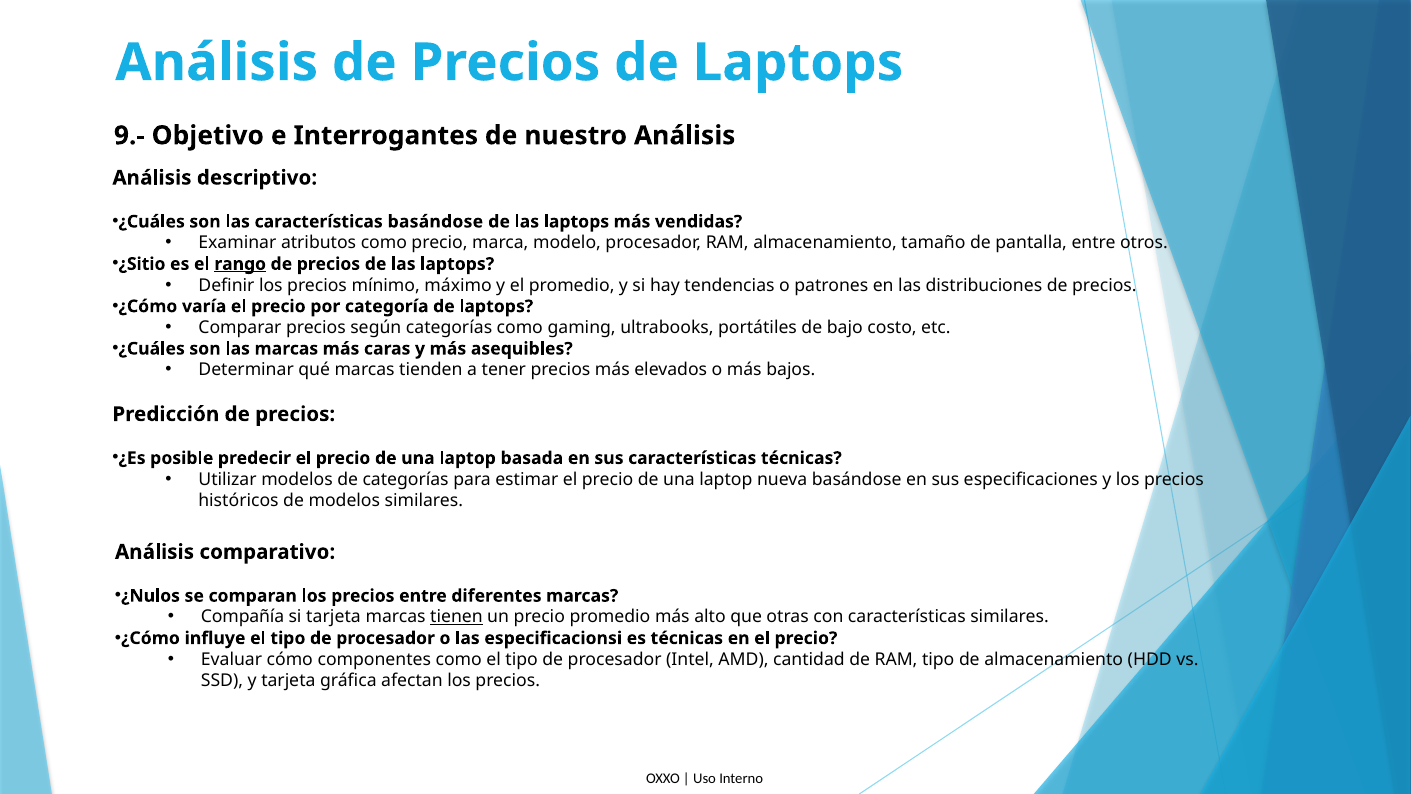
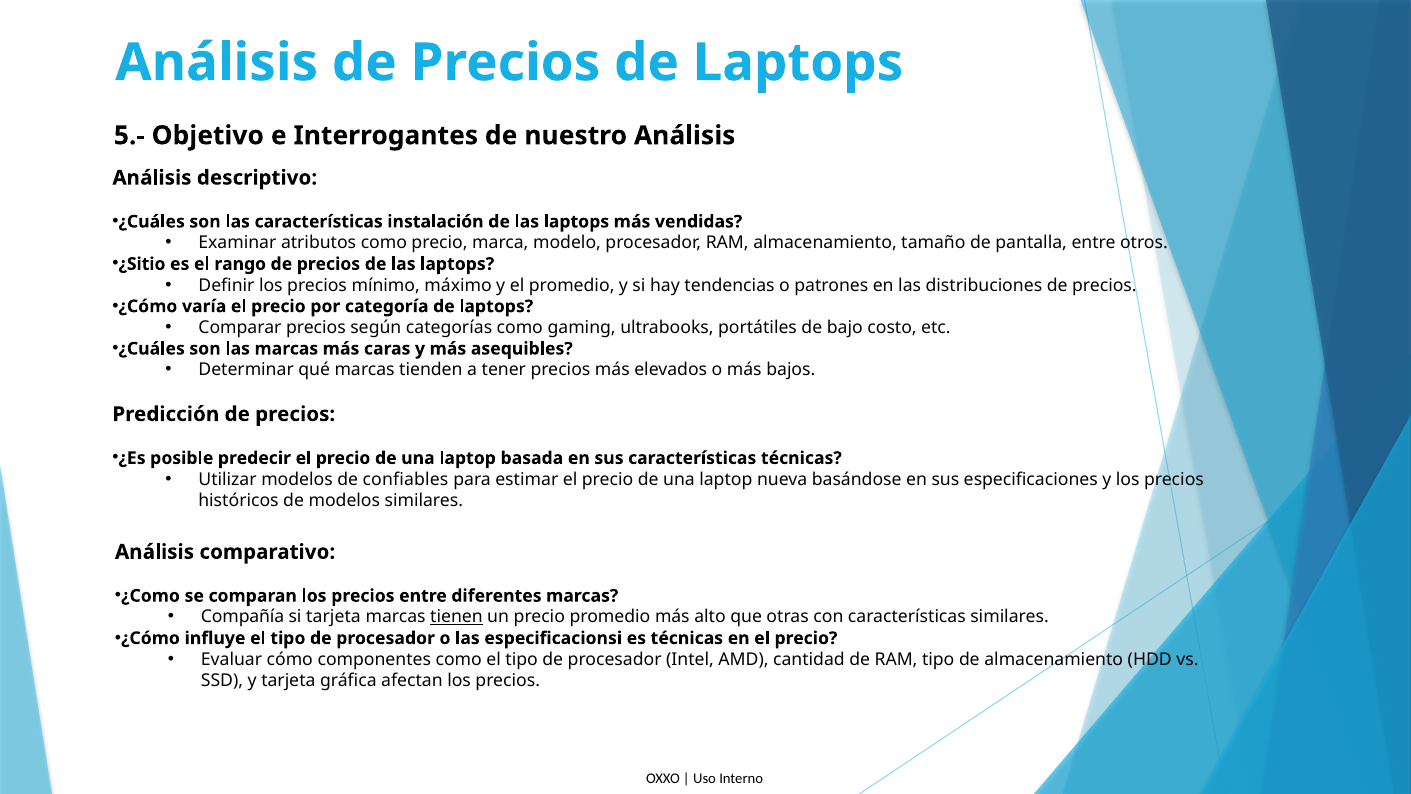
9.-: 9.- -> 5.- (129, 136)
características basándose: basándose -> instalación (435, 222)
rango underline: present -> none (240, 264)
de categorías: categorías -> confiables (406, 479)
¿Nulos: ¿Nulos -> ¿Como (151, 596)
